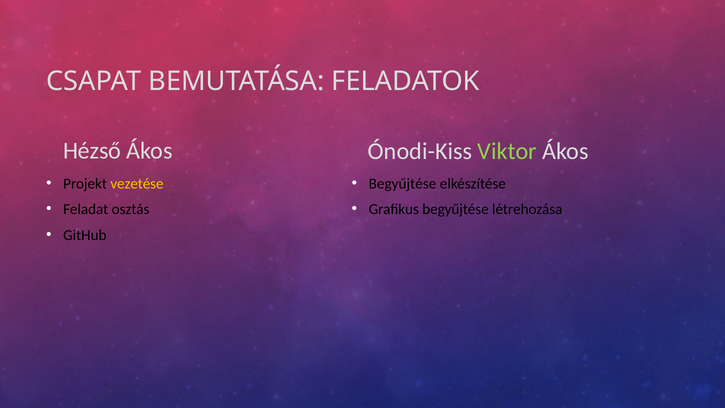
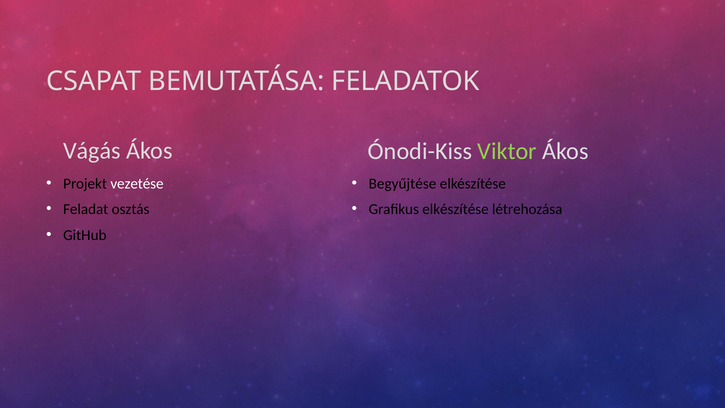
Hézső: Hézső -> Vágás (92, 151)
vezetése colour: yellow -> white (137, 184)
Grafikus begyűjtése: begyűjtése -> elkészítése (455, 209)
